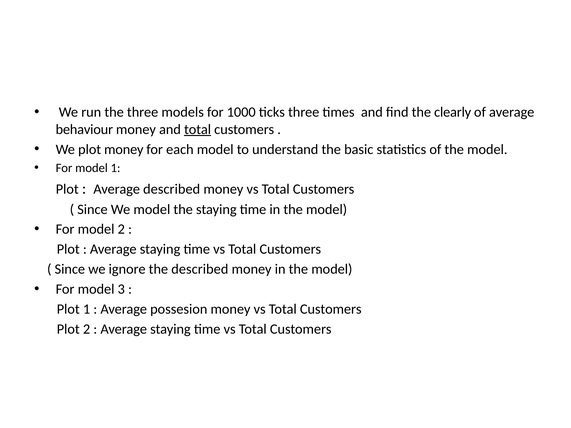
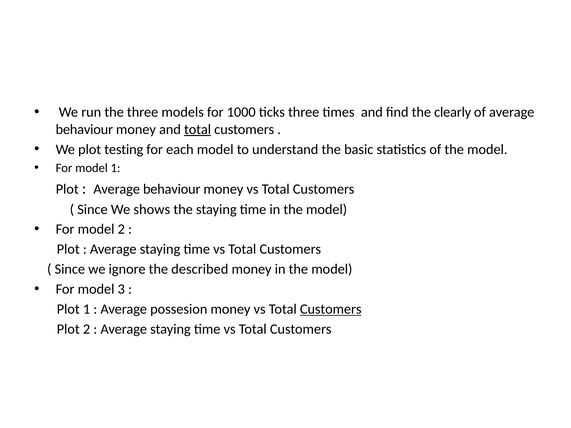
plot money: money -> testing (124, 149)
described: described -> behaviour (172, 189)
We model: model -> shows (152, 209)
Customers underline: none -> present (331, 309)
